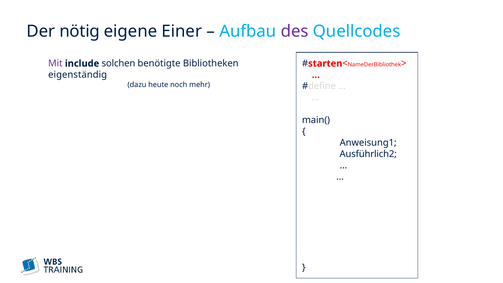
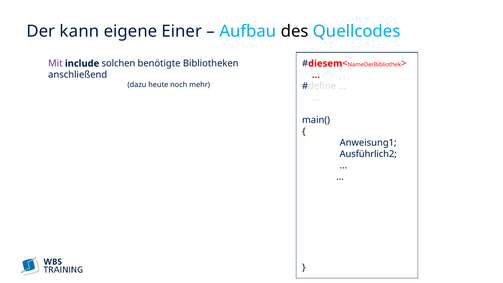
nötig: nötig -> kann (79, 31)
des colour: purple -> black (295, 31)
starten: starten -> diesem (325, 63)
eigenständig: eigenständig -> anschließend (78, 75)
